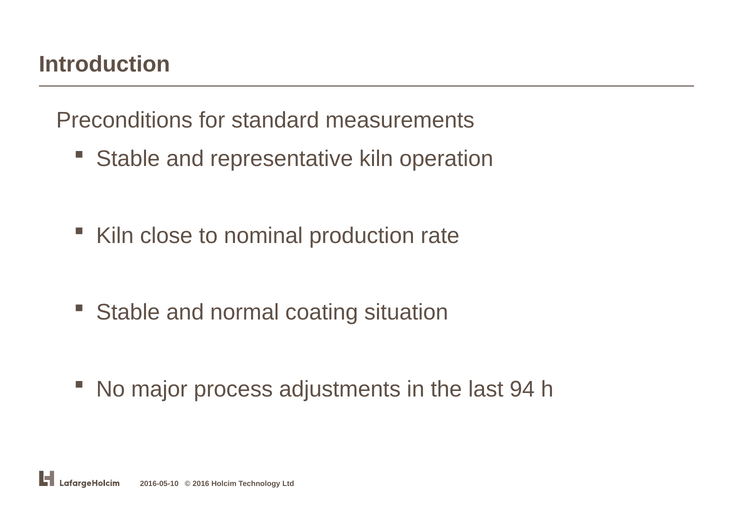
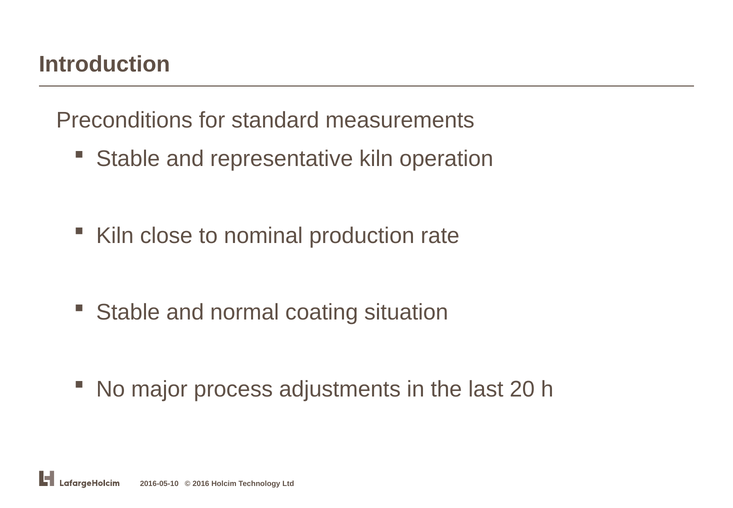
94: 94 -> 20 (522, 389)
